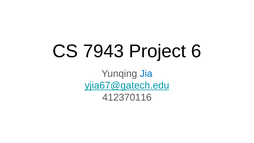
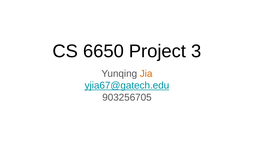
7943: 7943 -> 6650 (103, 51)
6: 6 -> 3 (196, 51)
Jia colour: blue -> orange (146, 74)
412370116: 412370116 -> 903256705 (127, 97)
